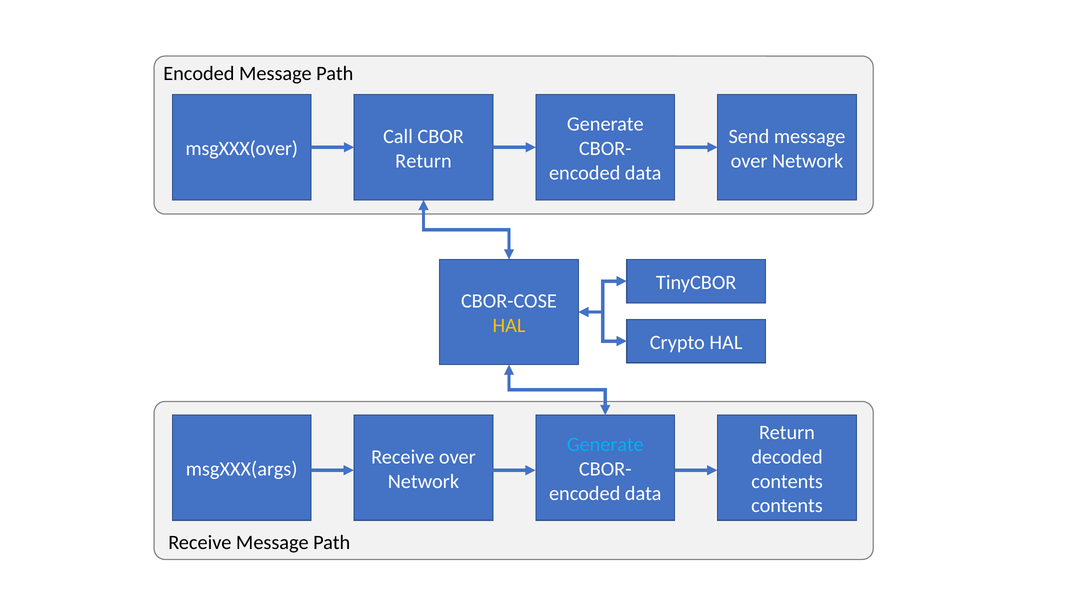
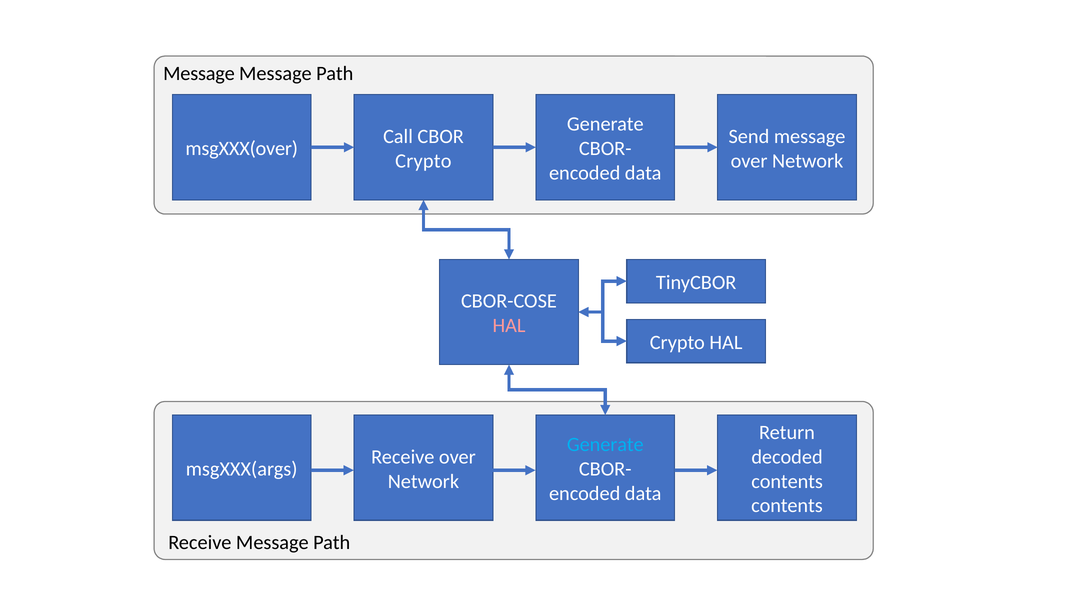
Encoded: Encoded -> Message (199, 74)
Return: Return -> Crypto (423, 161)
HAL colour: yellow -> pink (509, 326)
